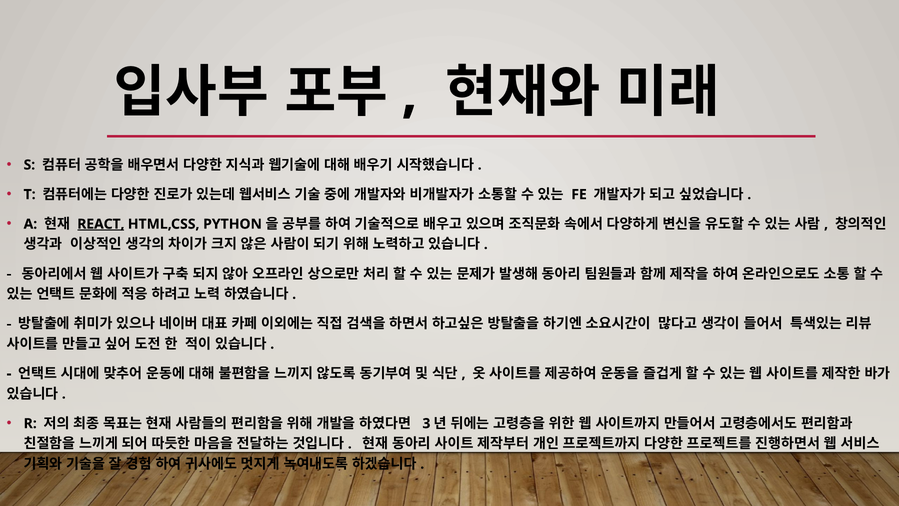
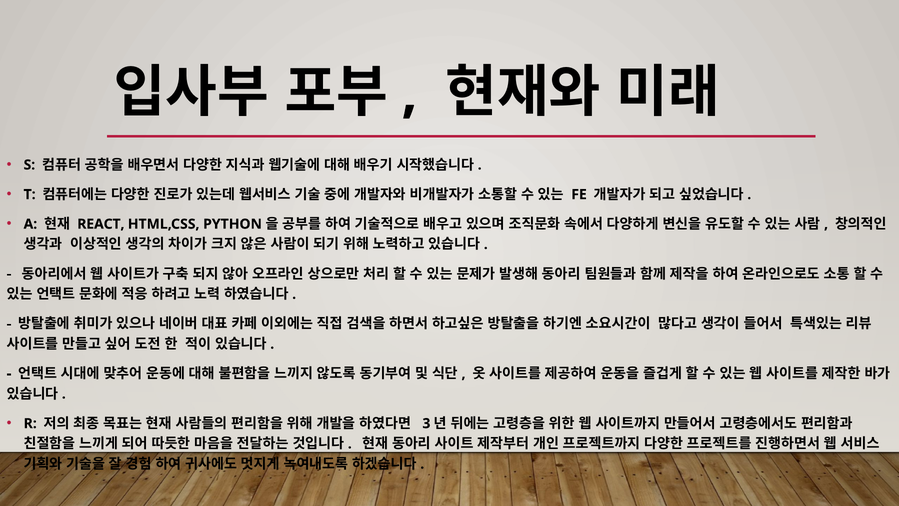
REACT underline: present -> none (101, 224)
